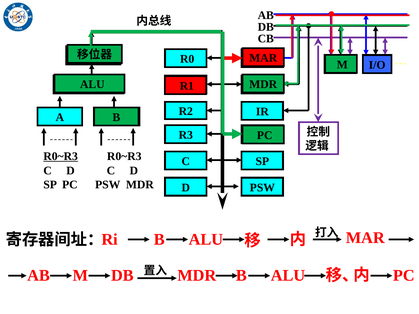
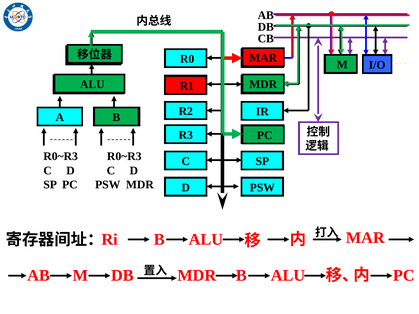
R0~R3 underline: present -> none (61, 156)
